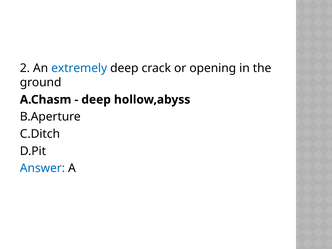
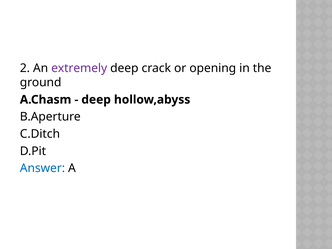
extremely colour: blue -> purple (79, 68)
